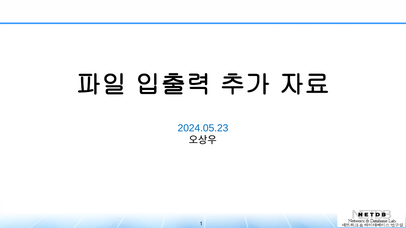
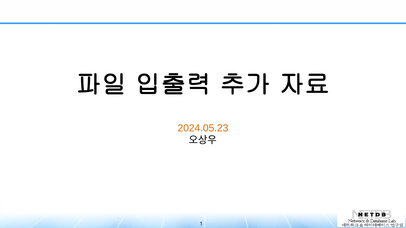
2024.05.23 colour: blue -> orange (203, 128)
